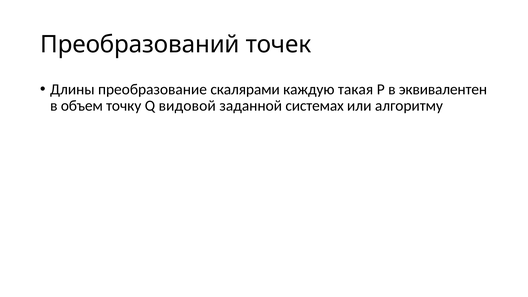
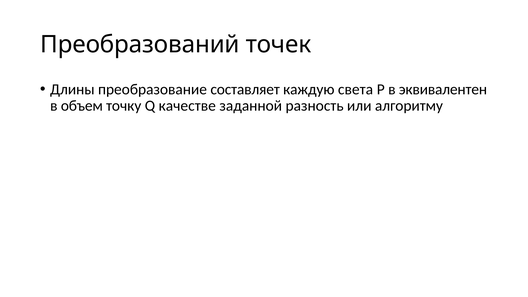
скалярами: скалярами -> составляет (245, 89)
такая: такая -> света (356, 89)
видовой: видовой -> качестве (187, 106)
системах: системах -> разность (315, 106)
